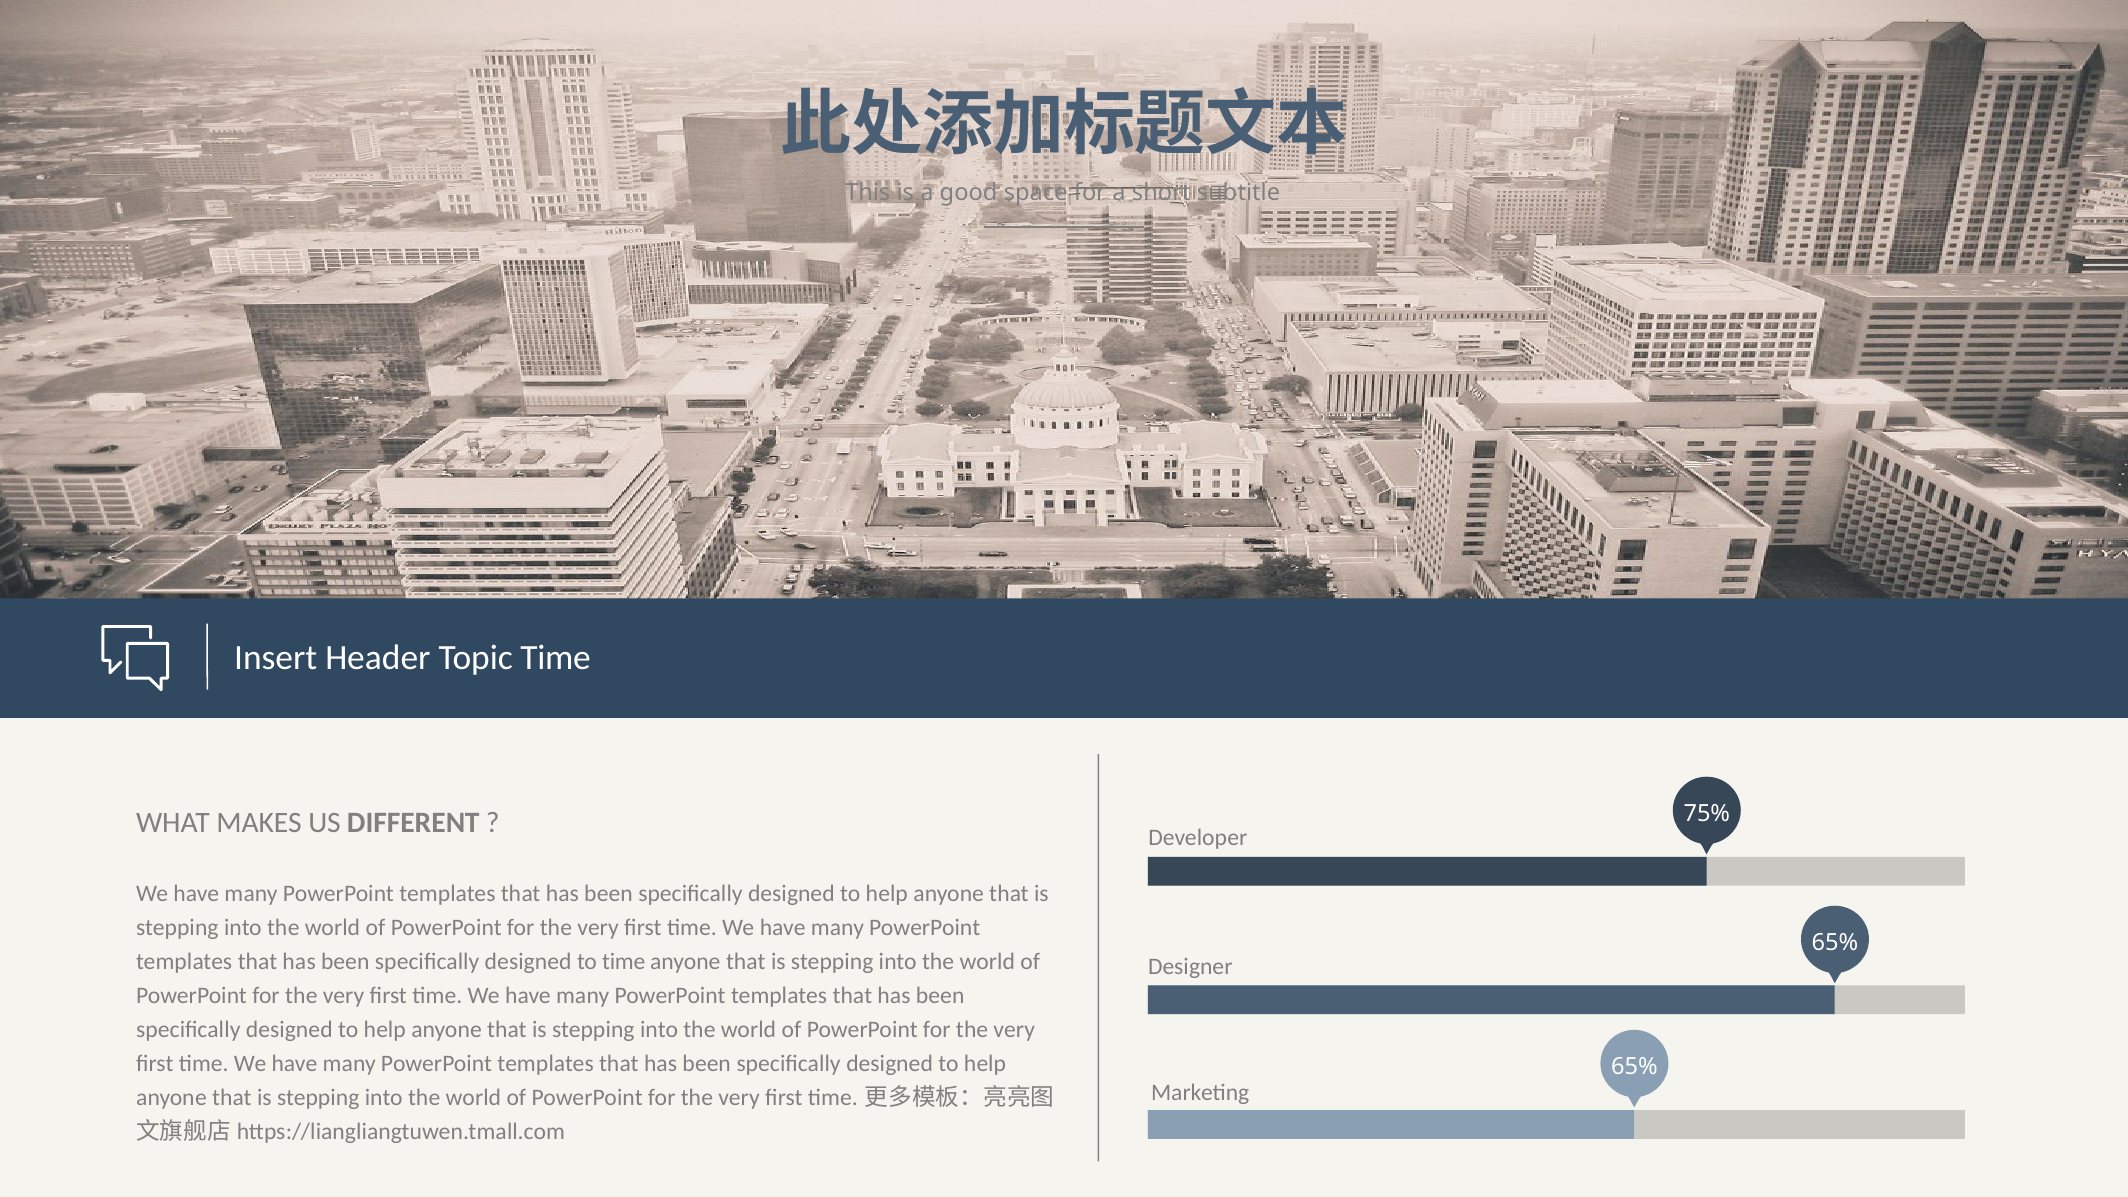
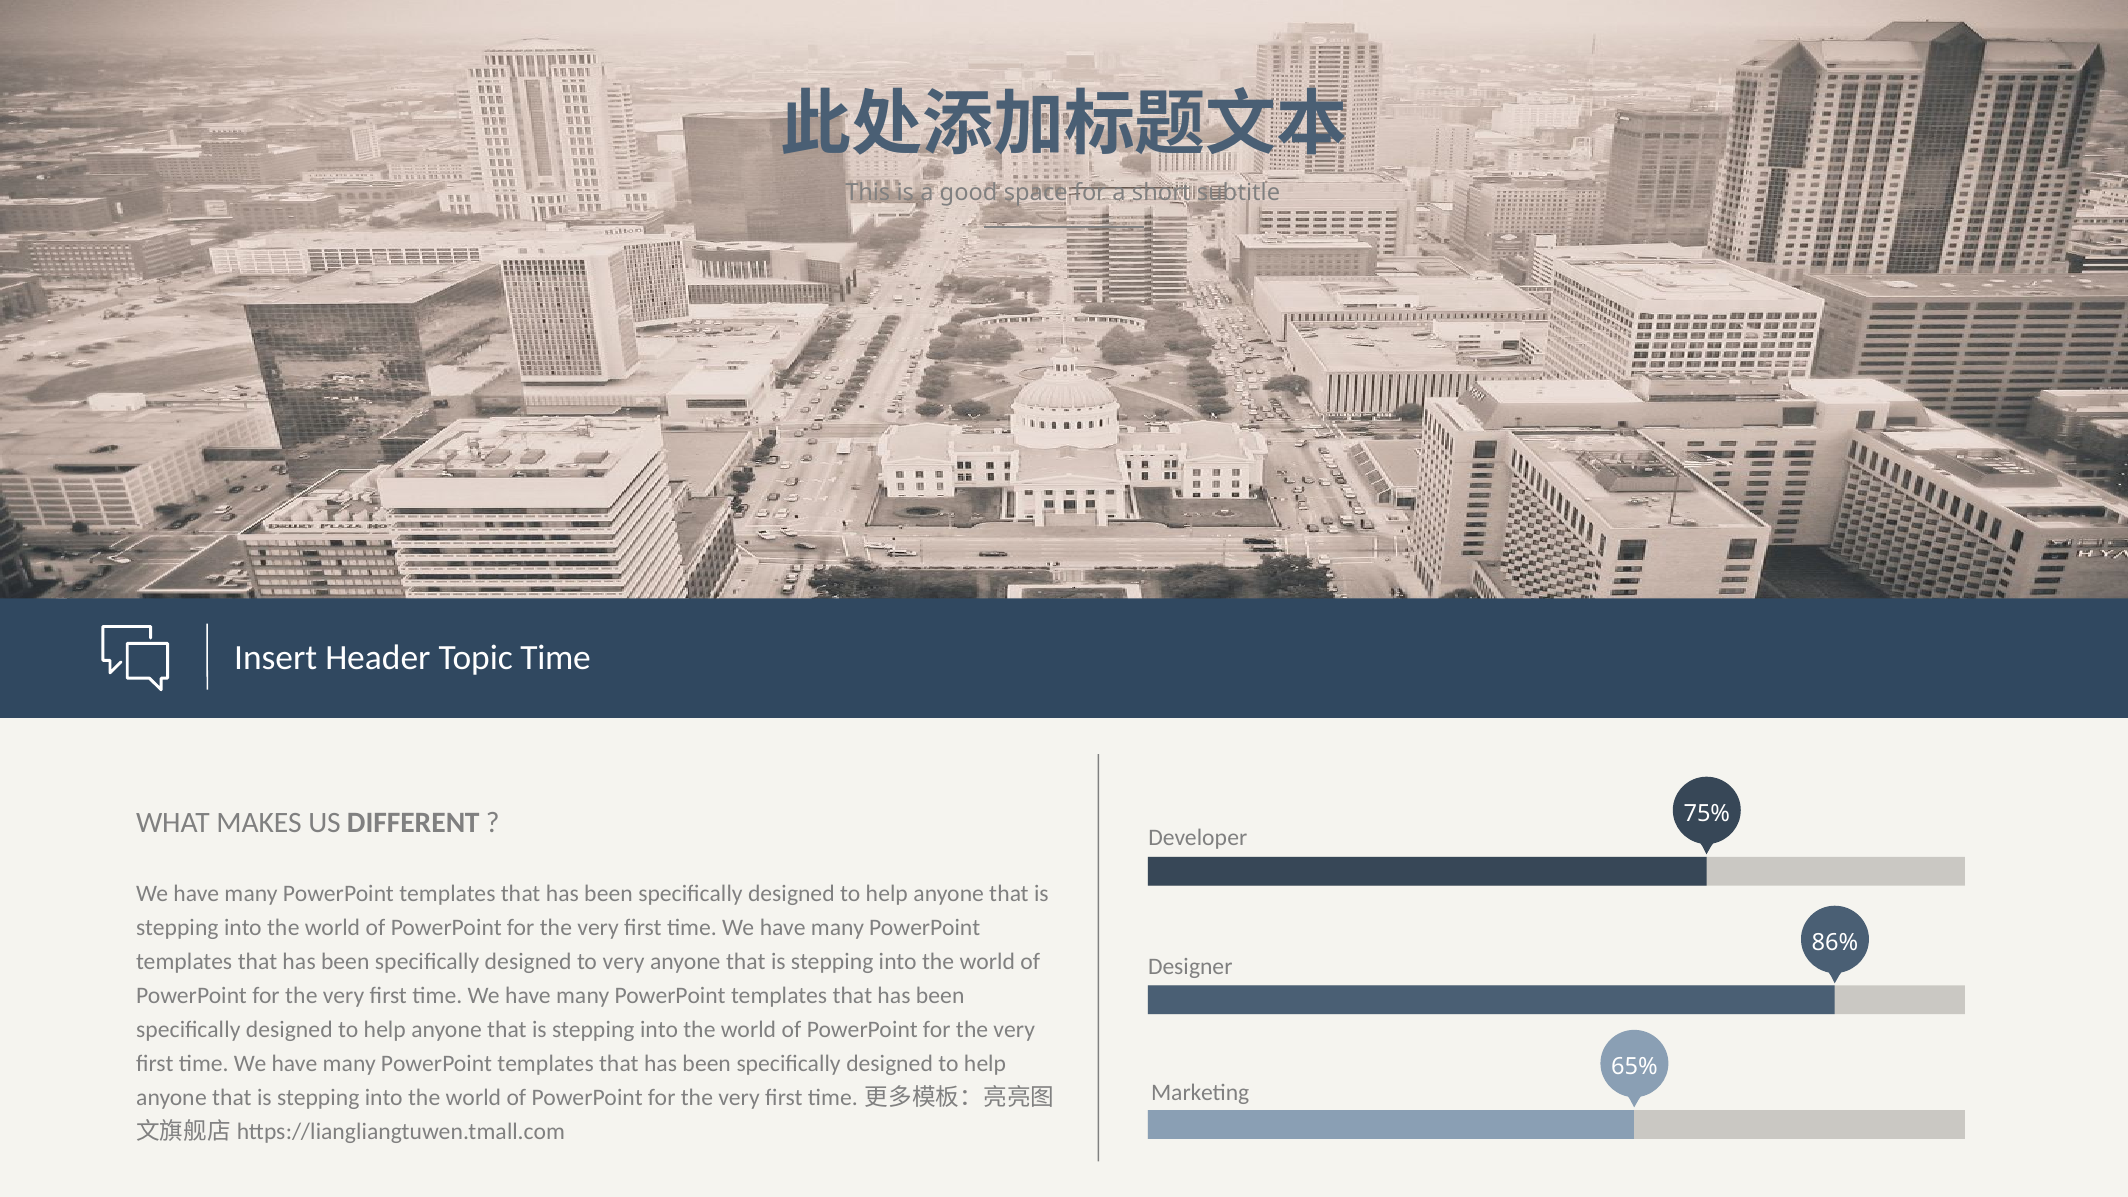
65%: 65% -> 86% (1835, 942)
to time: time -> very (623, 962)
